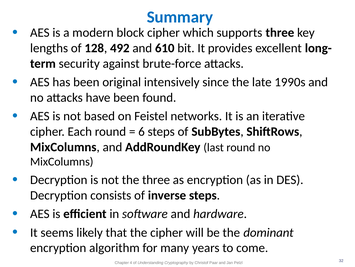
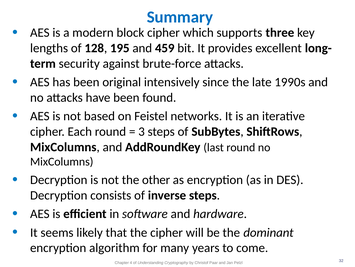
492: 492 -> 195 (120, 48)
610: 610 -> 459 (165, 48)
6: 6 -> 3 (142, 131)
the three: three -> other (156, 179)
